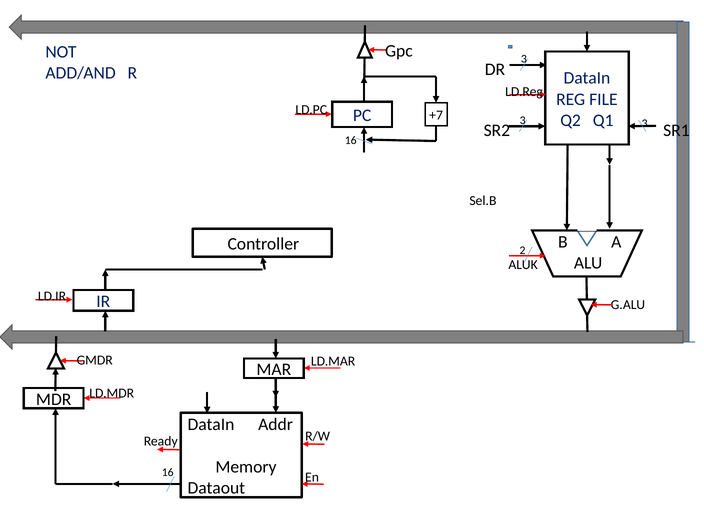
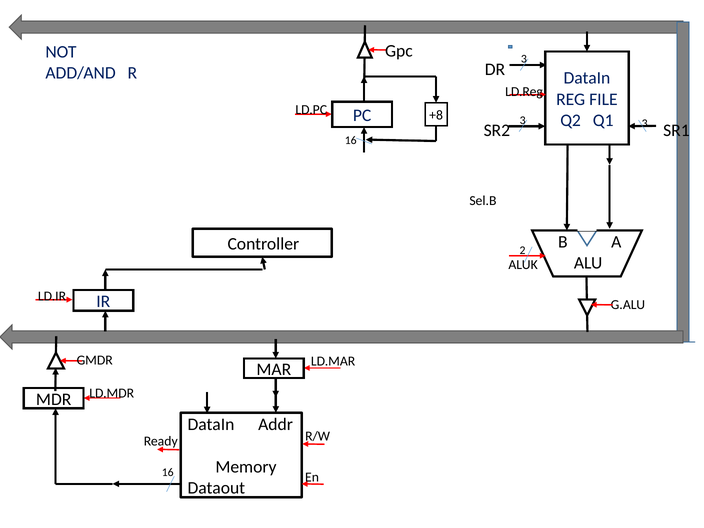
+7: +7 -> +8 (436, 115)
